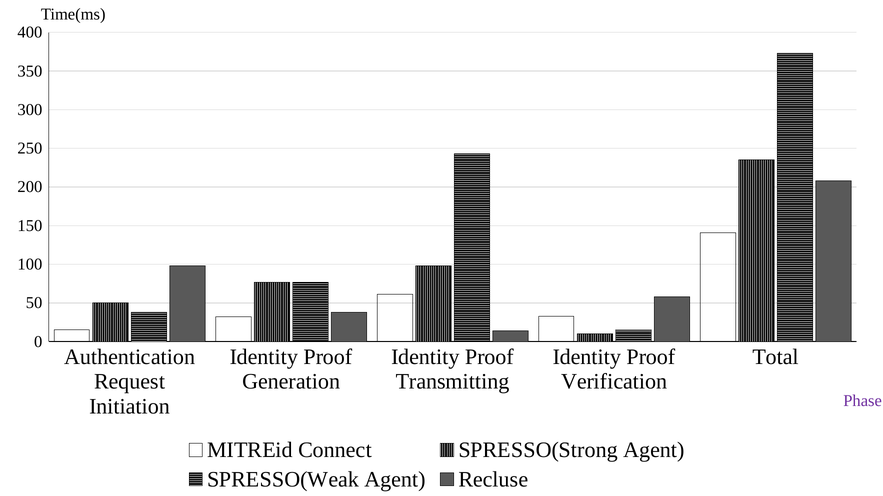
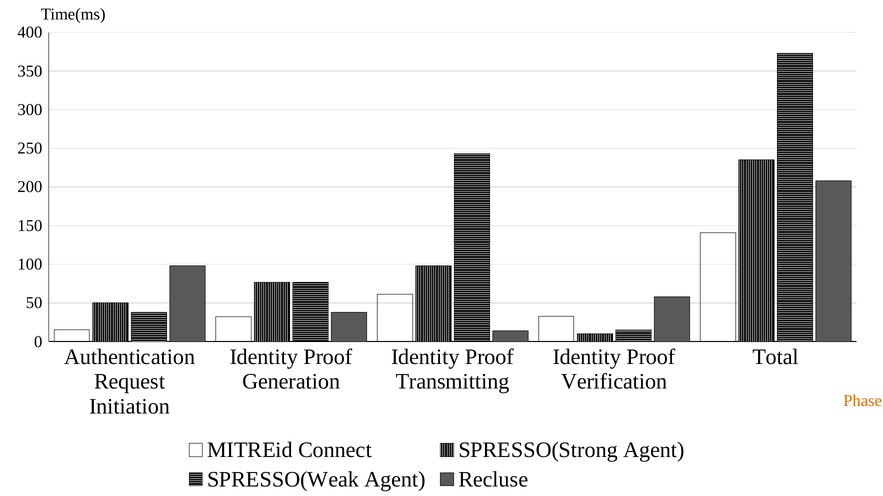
Phase colour: purple -> orange (863, 402)
